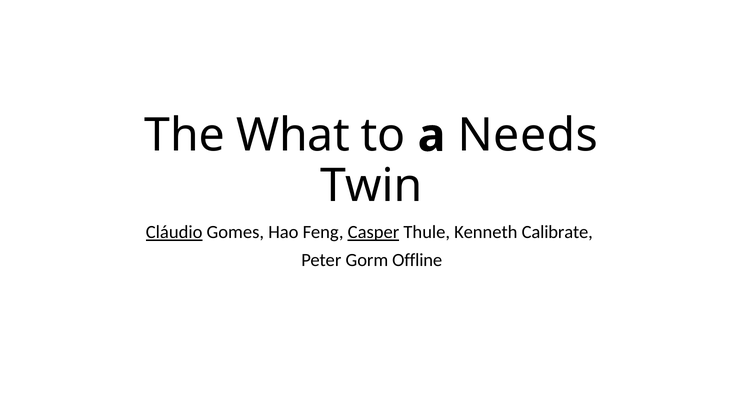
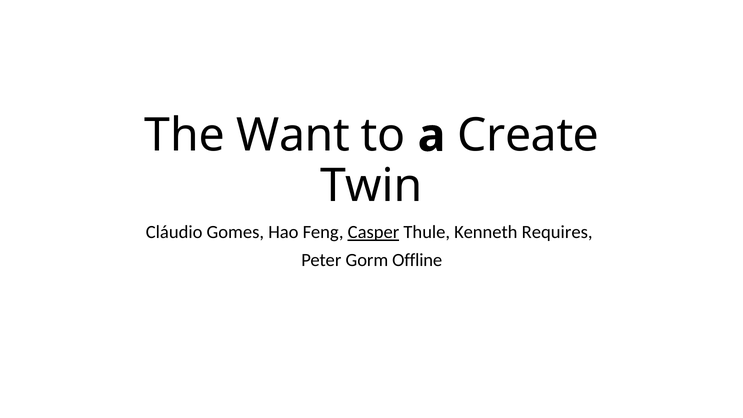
What: What -> Want (293, 136)
Needs: Needs -> Create (528, 136)
Cláudio underline: present -> none (174, 232)
Calibrate: Calibrate -> Requires (557, 232)
